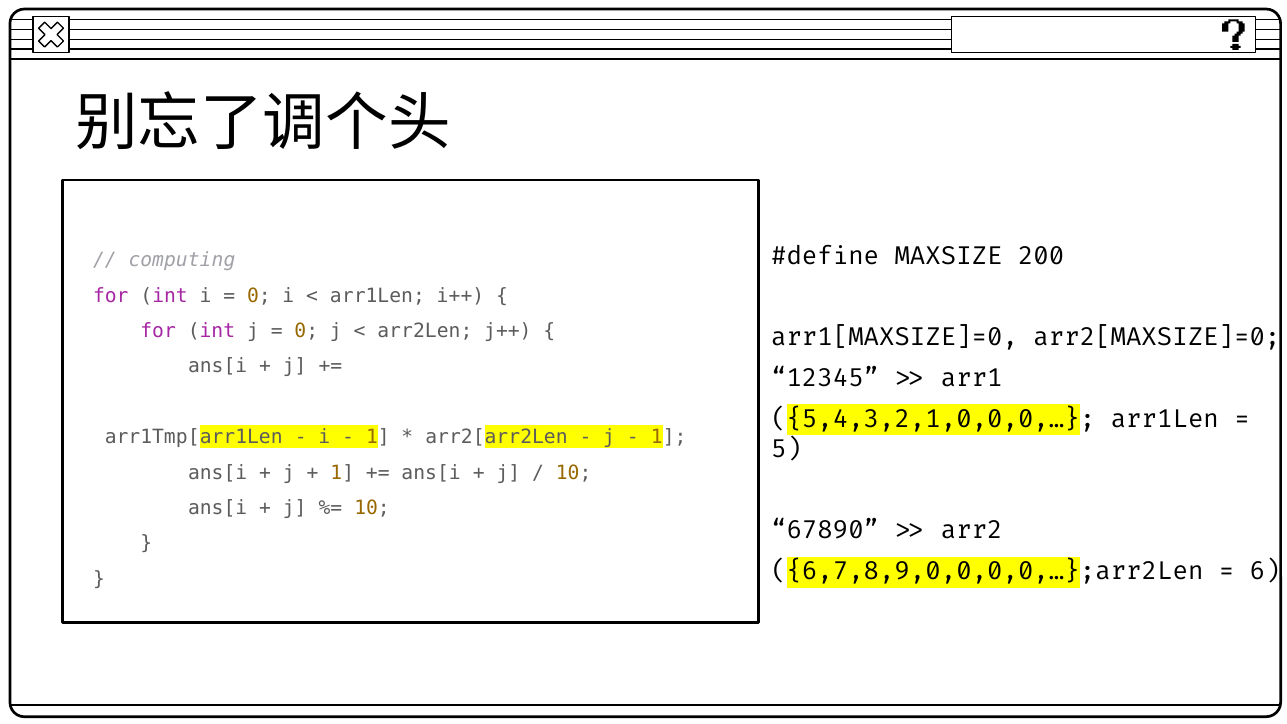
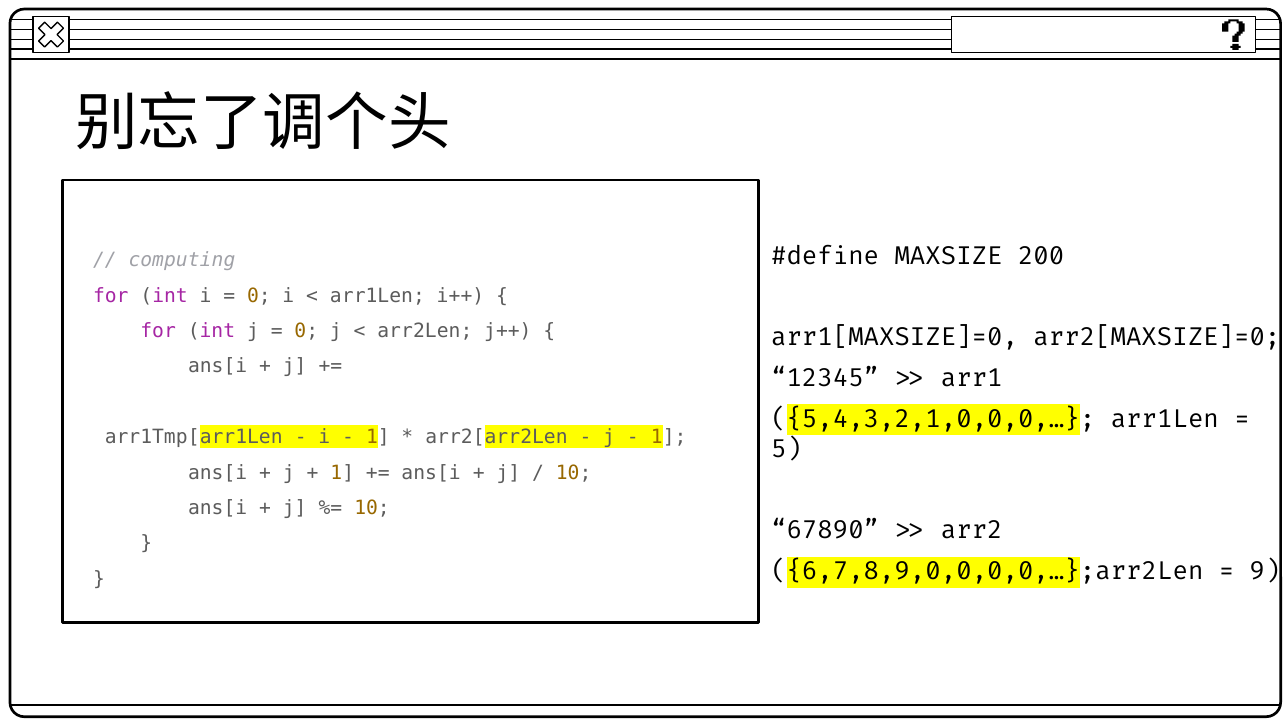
6: 6 -> 9 (1265, 571)
